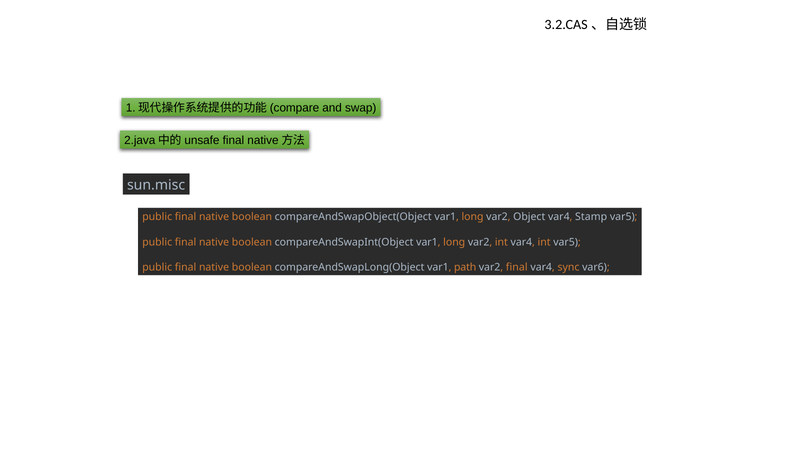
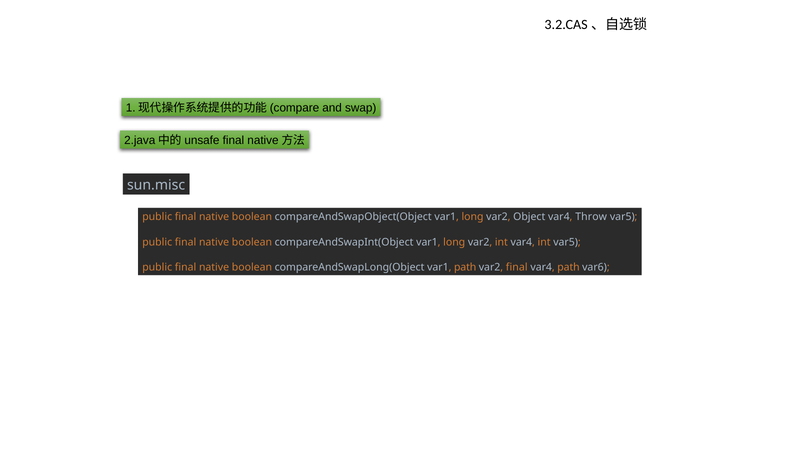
Stamp: Stamp -> Throw (591, 217)
var4 sync: sync -> path (569, 267)
